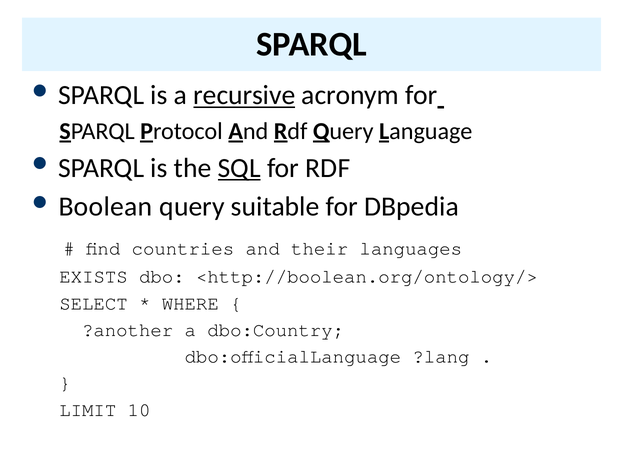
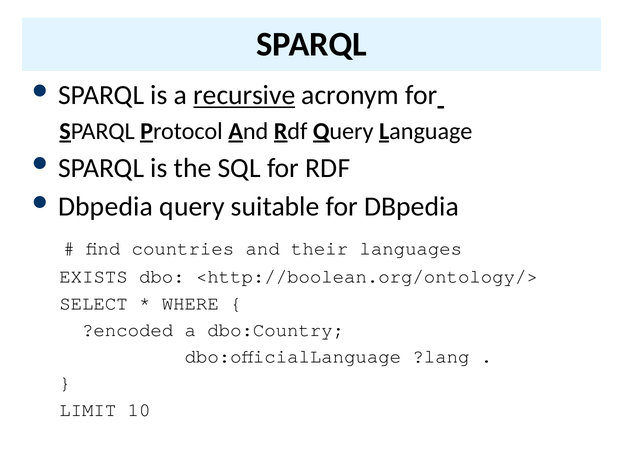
SQL underline: present -> none (239, 168)
Boolean: Boolean -> Dbpedia (106, 207)
?another: ?another -> ?encoded (128, 330)
